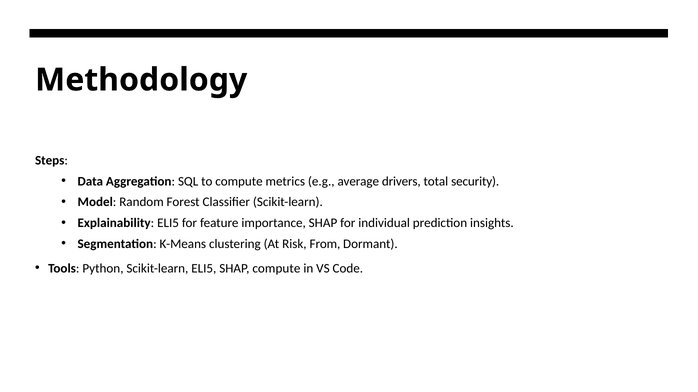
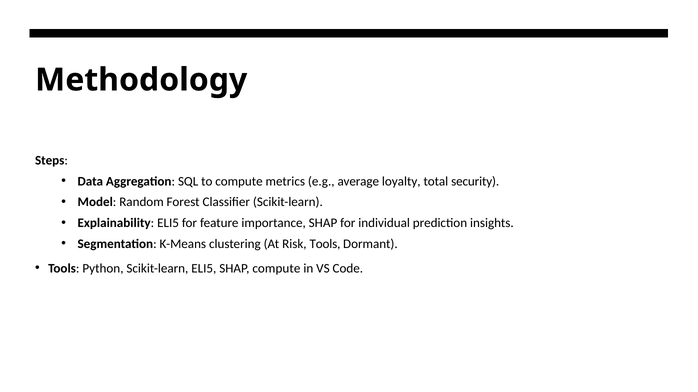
drivers: drivers -> loyalty (401, 181)
Risk From: From -> Tools (325, 244)
